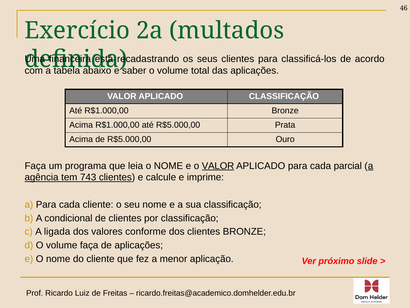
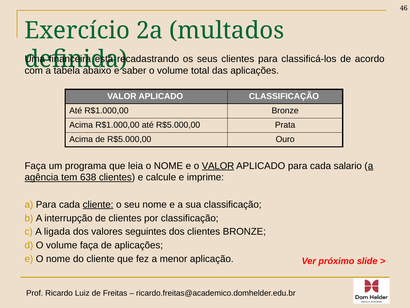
parcial: parcial -> salario (348, 166)
743: 743 -> 638 (88, 177)
cliente underline: none -> present (98, 204)
condicional: condicional -> interrupção (68, 218)
conforme: conforme -> seguintes (146, 231)
